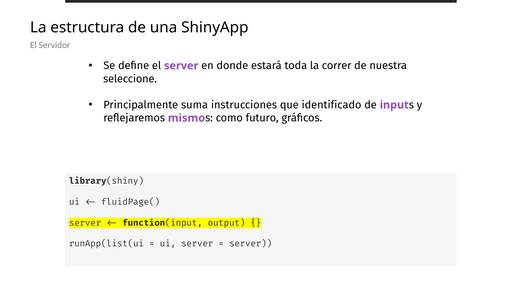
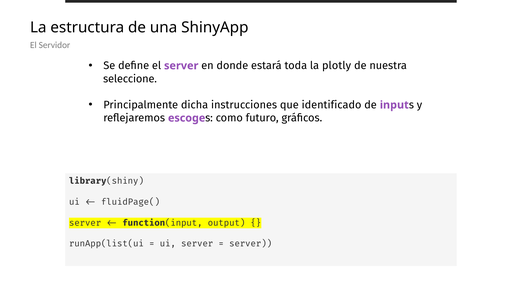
correr: correr -> plotly (337, 66)
suma: suma -> dicha (195, 105)
mismo: mismo -> escoge (187, 118)
